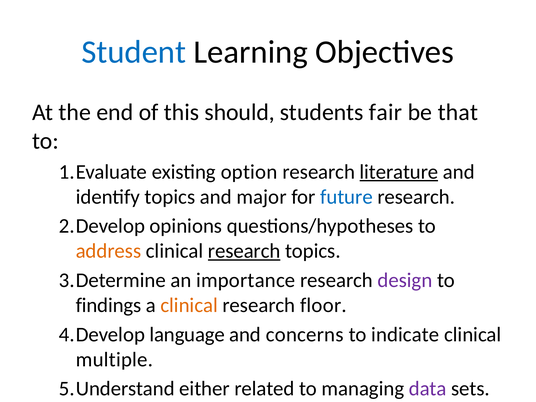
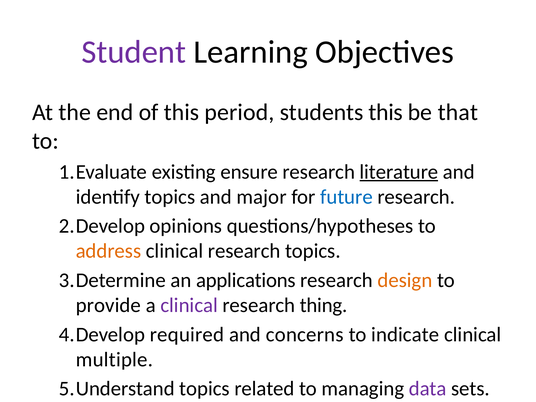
Student colour: blue -> purple (134, 52)
should: should -> period (240, 112)
students fair: fair -> this (386, 112)
option: option -> ensure (249, 172)
research underline: present -> none (244, 251)
importance: importance -> applications (246, 280)
design colour: purple -> orange (405, 280)
findings: findings -> provide (108, 305)
clinical colour: orange -> purple (189, 305)
floor: floor -> thing (324, 305)
language: language -> required (187, 335)
either: either -> topics (205, 389)
